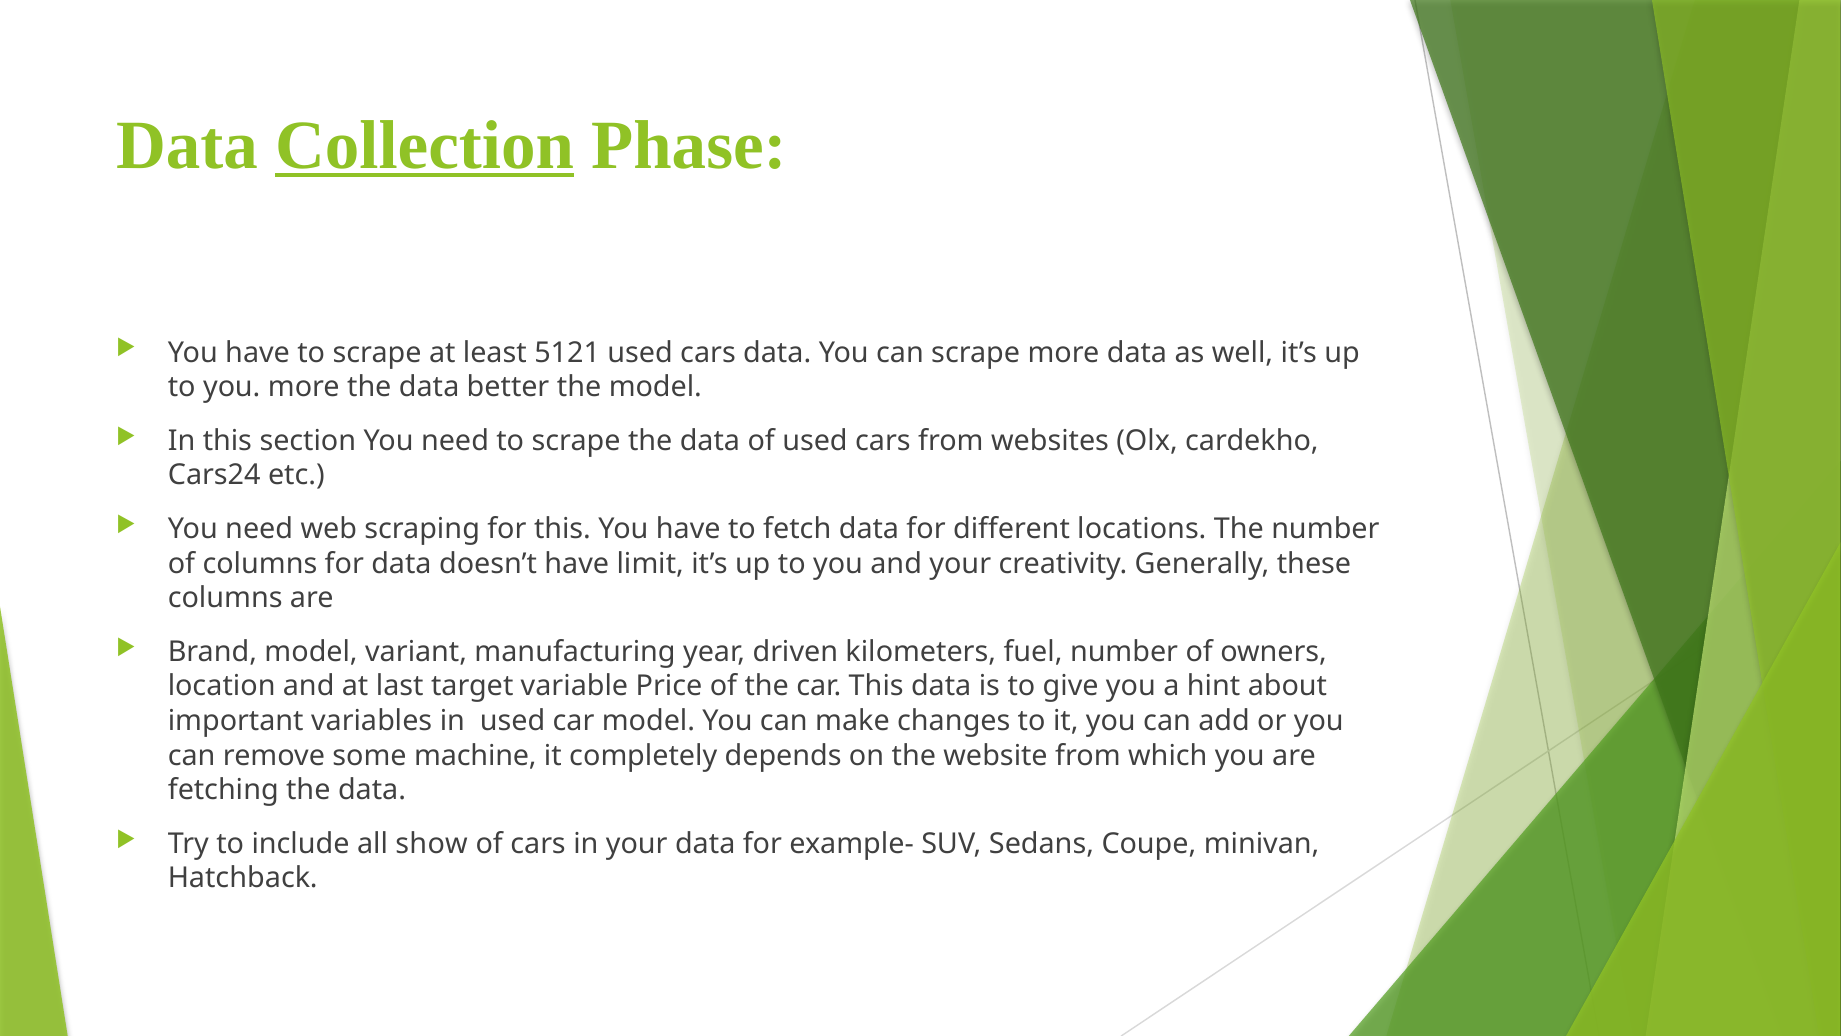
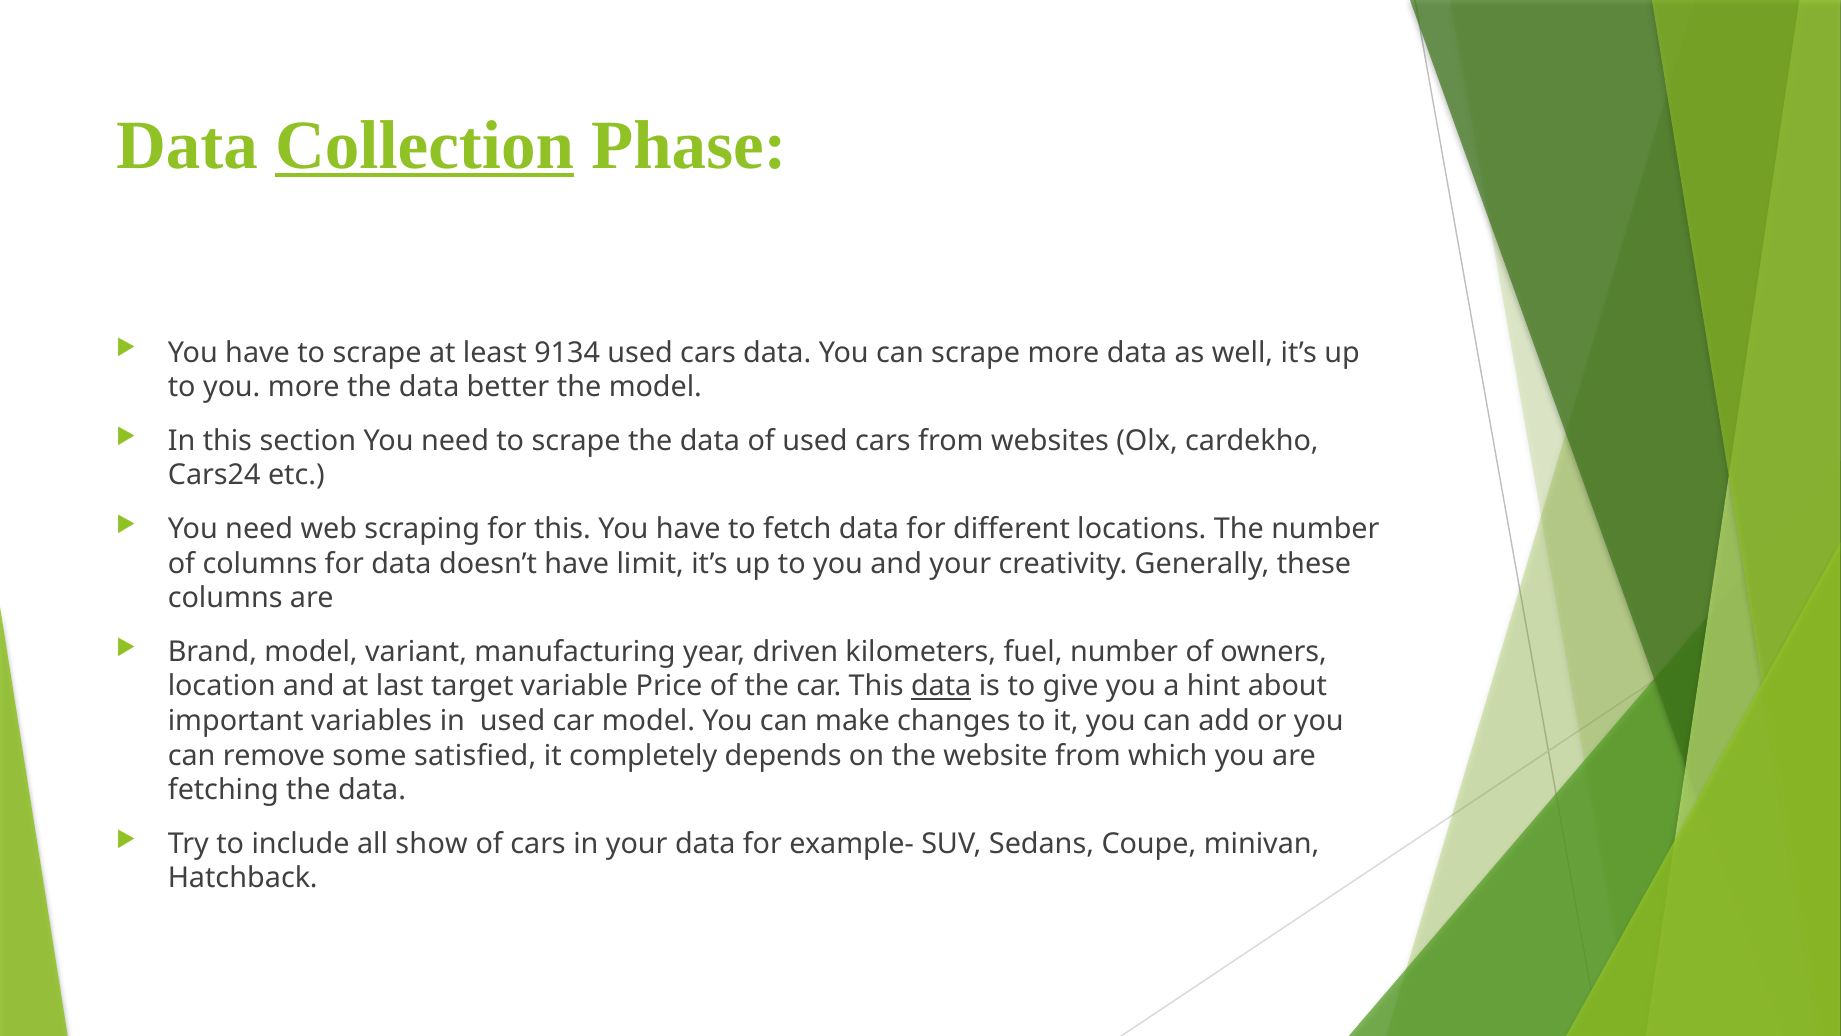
5121: 5121 -> 9134 (567, 352)
data underline: none -> present (941, 686)
machine: machine -> satisfied (475, 755)
